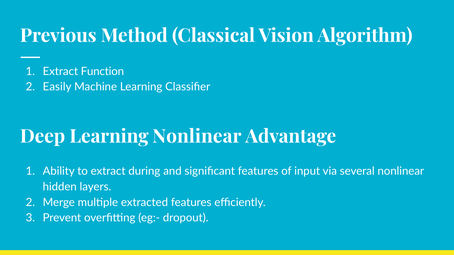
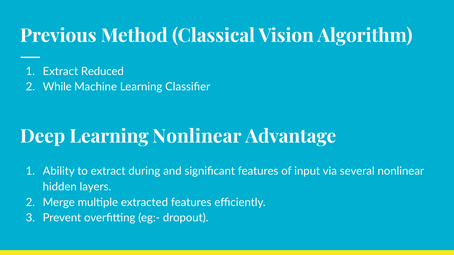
Function: Function -> Reduced (102, 71)
Easily: Easily -> While (57, 87)
